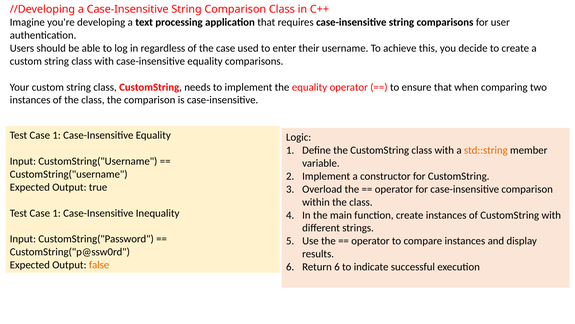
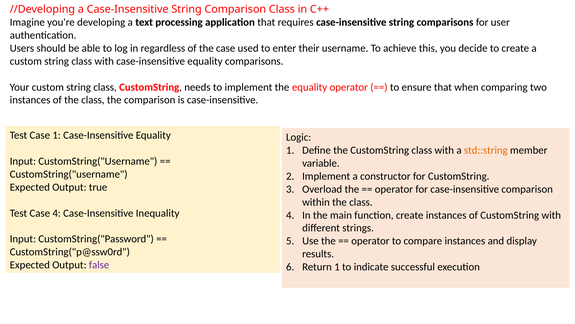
1: 1 -> 4 (57, 213)
false colour: orange -> purple (99, 265)
Return 6: 6 -> 1 (337, 266)
